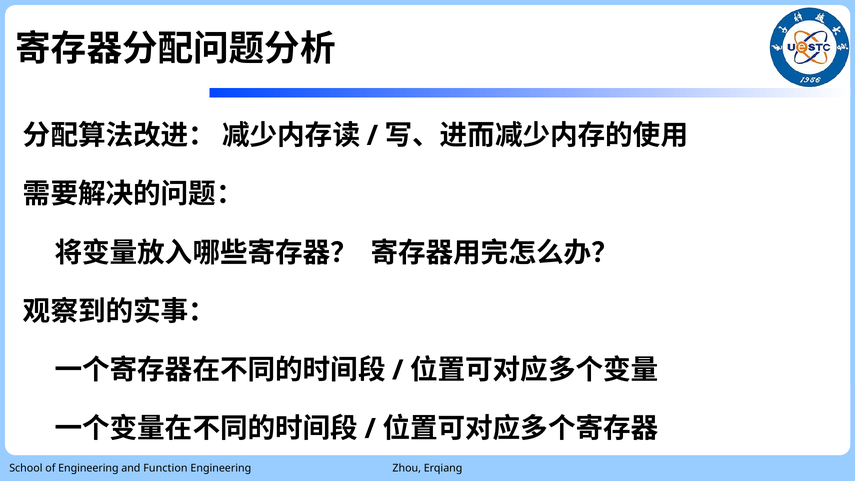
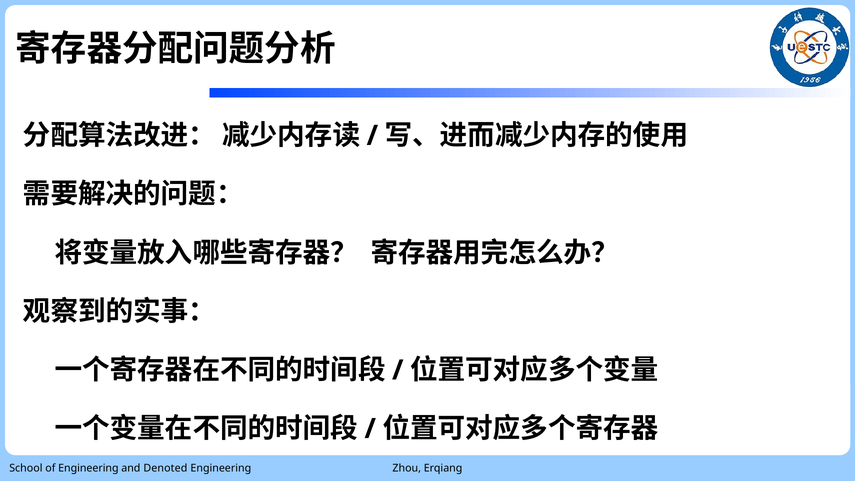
Function: Function -> Denoted (165, 468)
